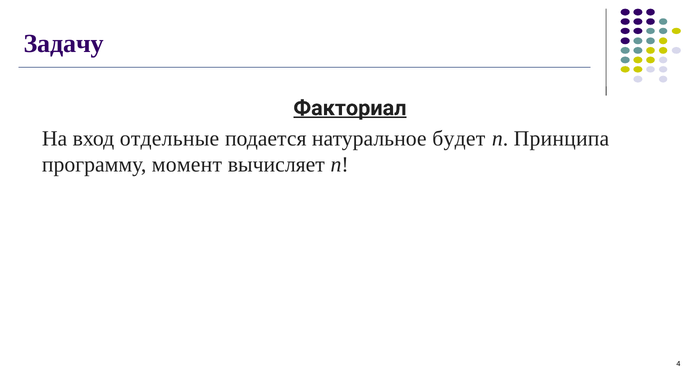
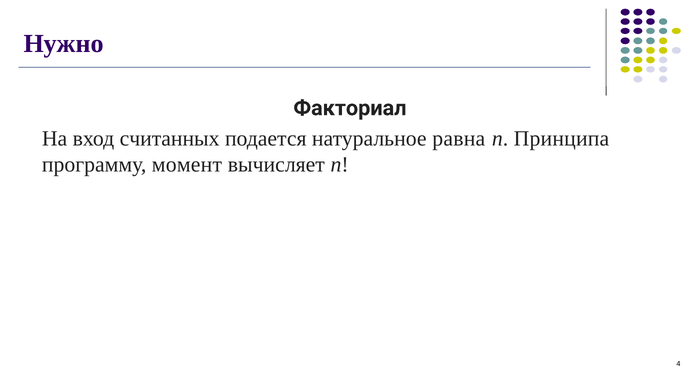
Задачу: Задачу -> Нужно (64, 44)
Факториал underline: present -> none (350, 108)
отдельные: отдельные -> считанных (170, 139)
будет: будет -> равна (459, 139)
